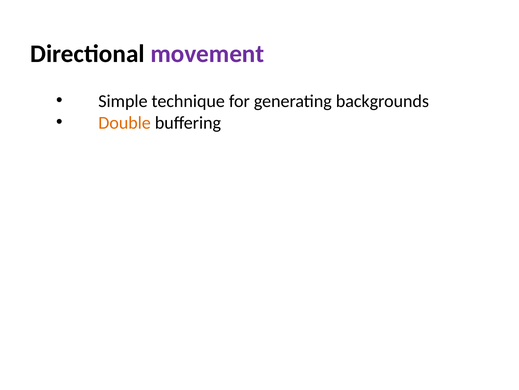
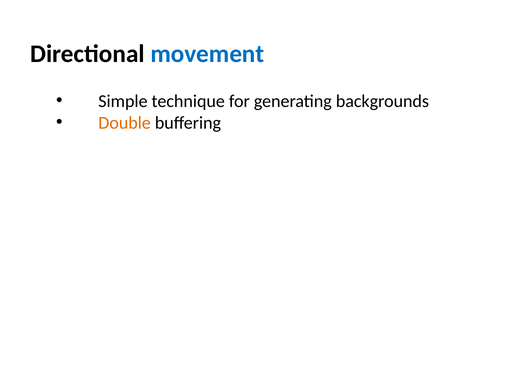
movement colour: purple -> blue (207, 54)
